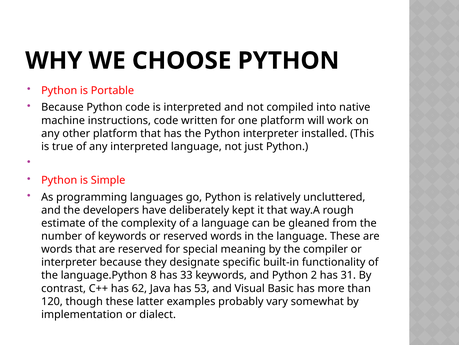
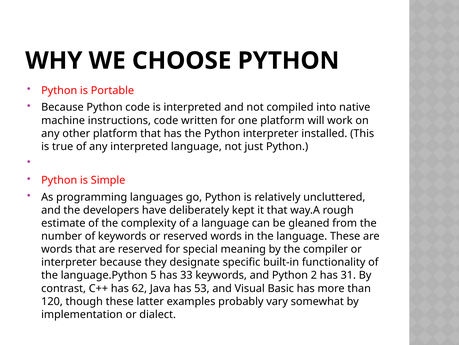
8: 8 -> 5 (153, 275)
